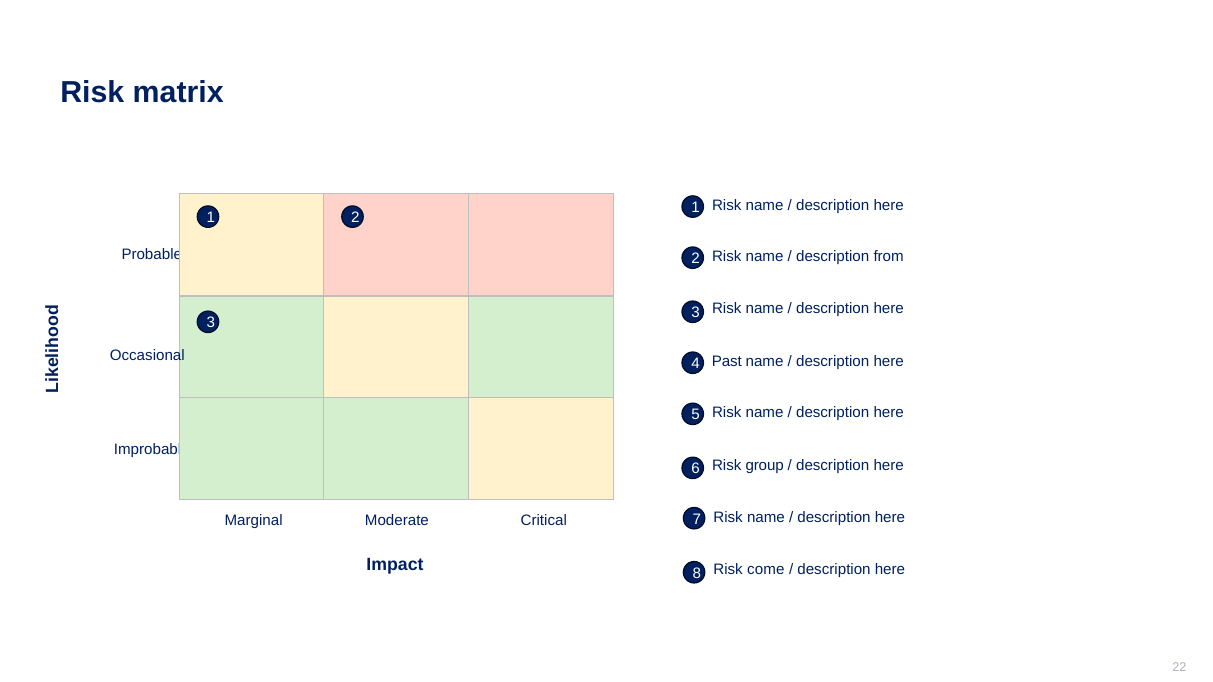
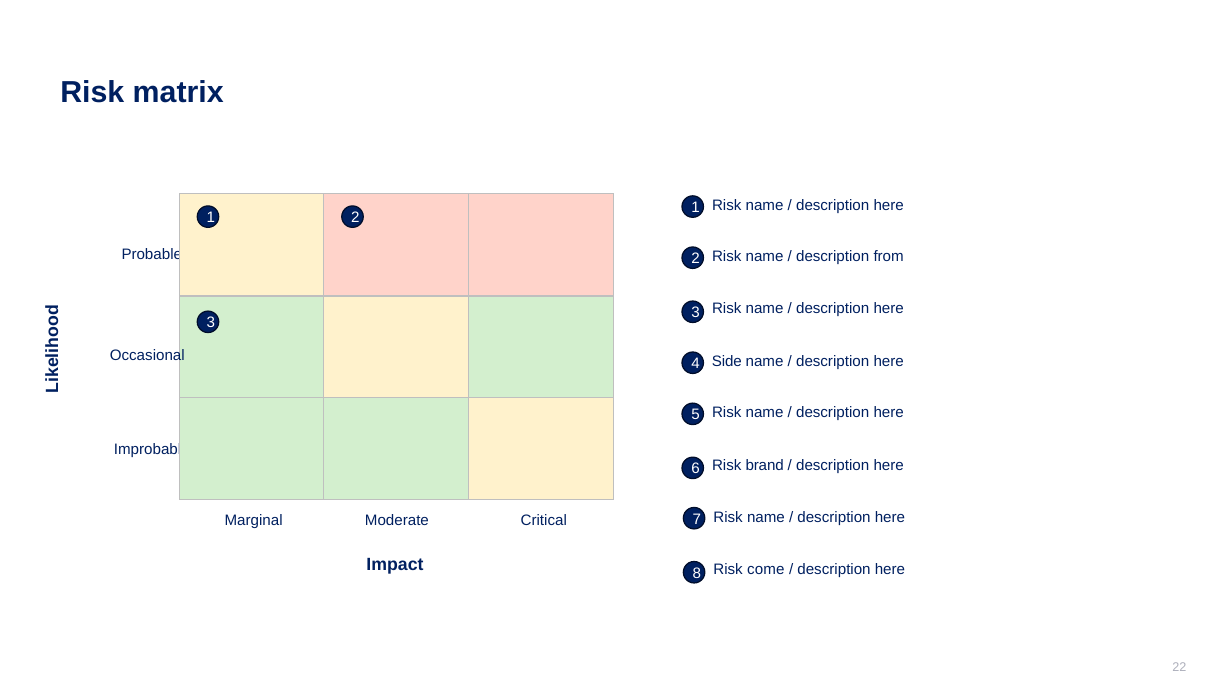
Past: Past -> Side (727, 362)
group: group -> brand (765, 465)
